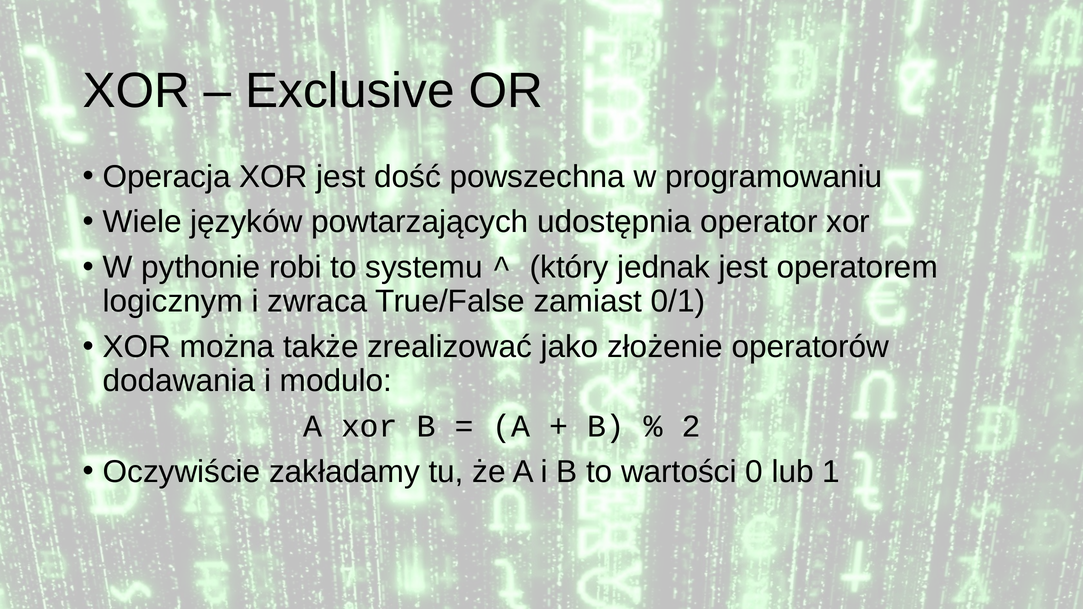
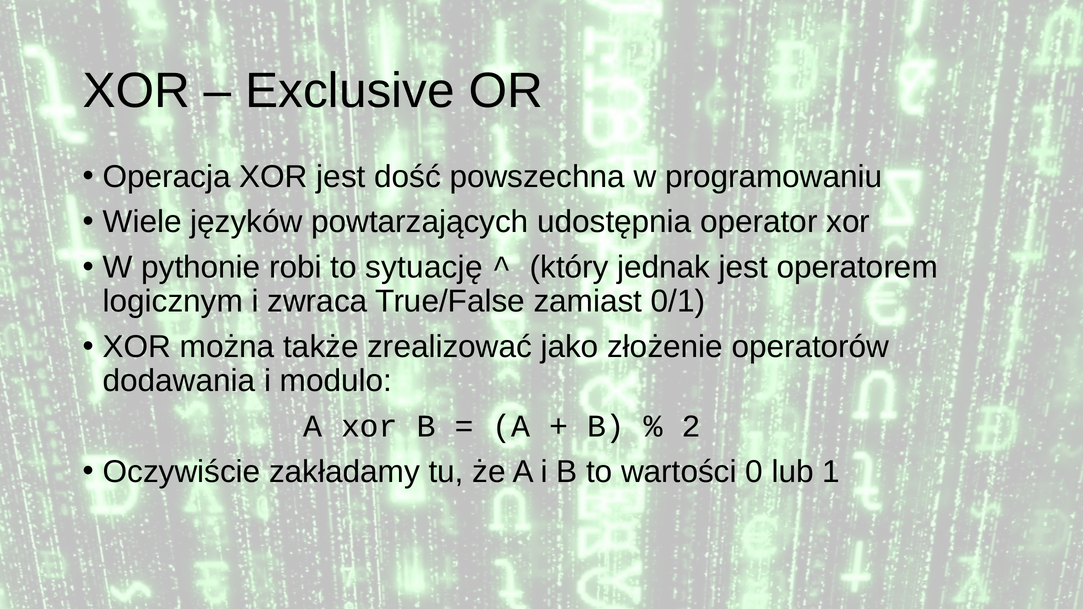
systemu: systemu -> sytuację (424, 267)
